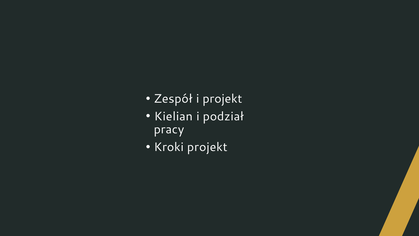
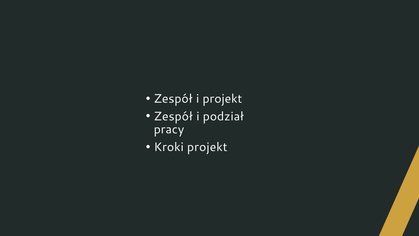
Kielian: Kielian -> Zespół (173, 116)
